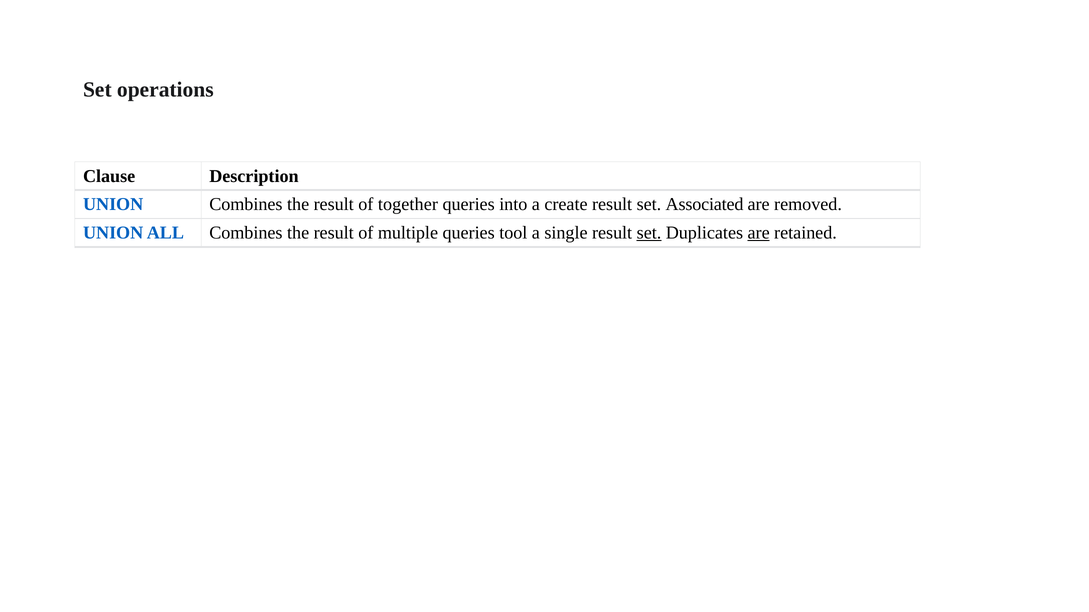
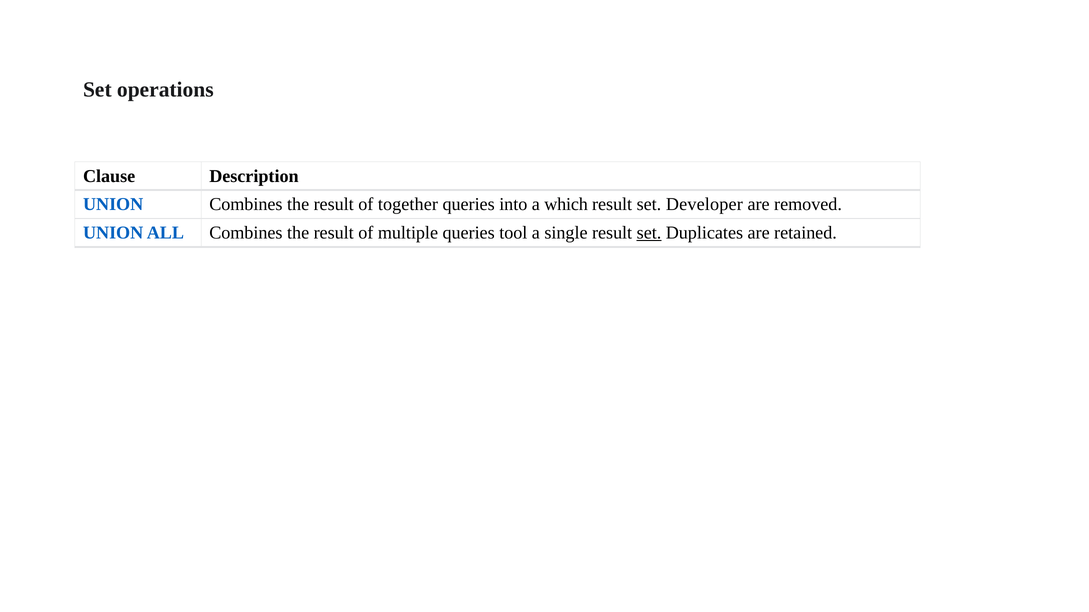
create: create -> which (566, 205)
Associated: Associated -> Developer (704, 205)
are underline: present -> none (759, 233)
